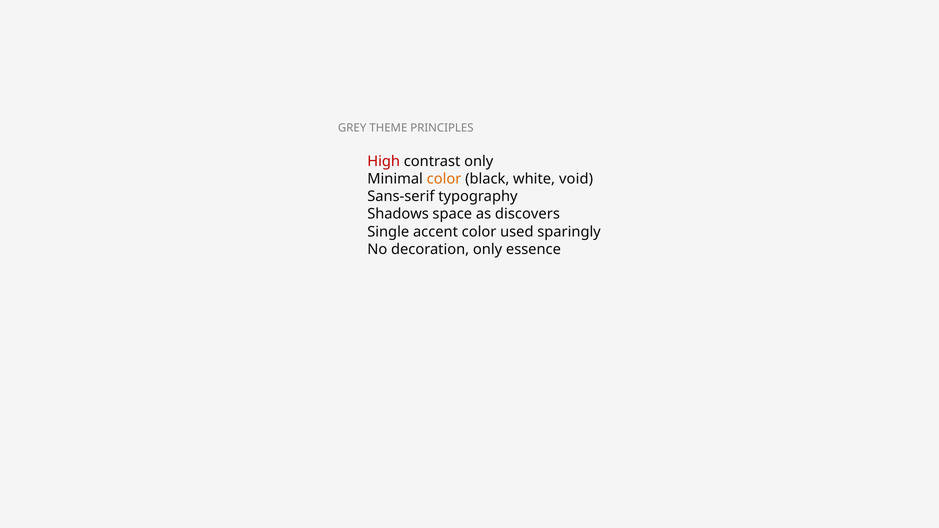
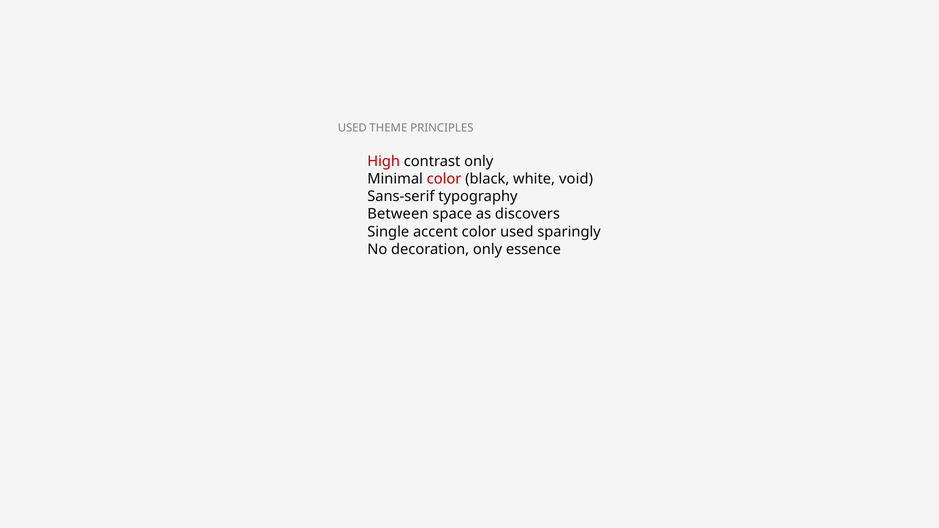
GREY: GREY -> USED (352, 128)
color colour: orange -> red (444, 179)
Shadows: Shadows -> Between (398, 214)
